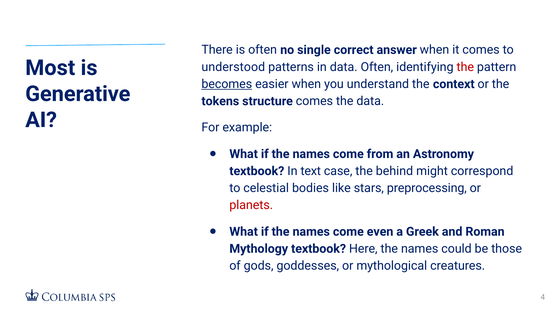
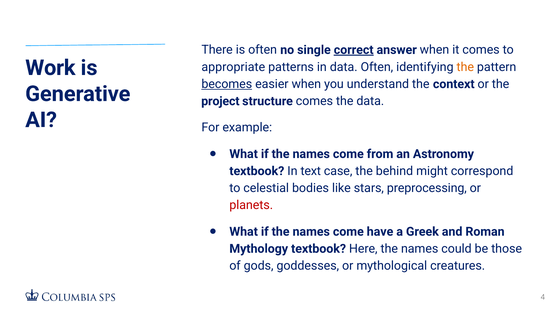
correct underline: none -> present (354, 50)
Most: Most -> Work (50, 68)
understood: understood -> appropriate (233, 67)
the colour: red -> orange (465, 67)
tokens: tokens -> project (220, 101)
even: even -> have (380, 232)
